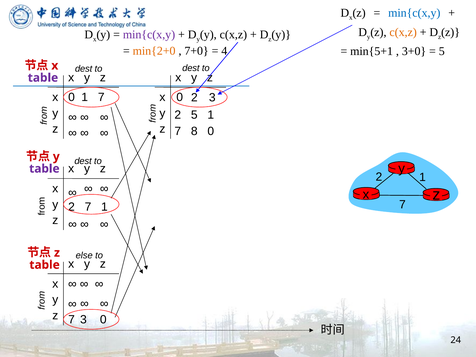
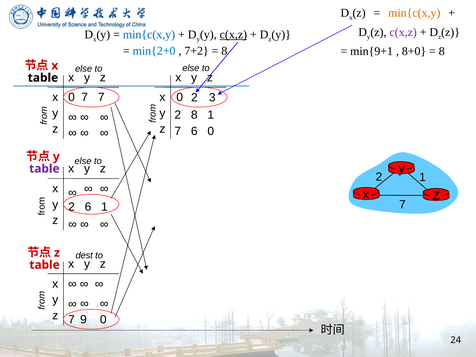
min{c(x,y colour: blue -> orange (414, 13)
c(x,z colour: orange -> purple (403, 32)
min{c(x,y colour: purple -> blue (149, 35)
c(x,z underline: none -> present (233, 35)
min{2+0 colour: orange -> blue (154, 51)
7+0: 7+0 -> 7+2 (197, 51)
4: 4 -> 8 (224, 51)
min{5+1: min{5+1 -> min{9+1 (372, 51)
3+0: 3+0 -> 8+0 (414, 51)
5: 5 -> 8 (442, 51)
dest: dest -> else (191, 68)
dest: dest -> else (84, 69)
table colour: purple -> black (43, 78)
0 1: 1 -> 7 (85, 97)
2 5: 5 -> 8 (194, 115)
7 8: 8 -> 6 (194, 131)
dest: dest -> else (83, 161)
7: 7 -> 6 (88, 207)
else: else -> dest (84, 255)
7 3: 3 -> 9 (83, 319)
